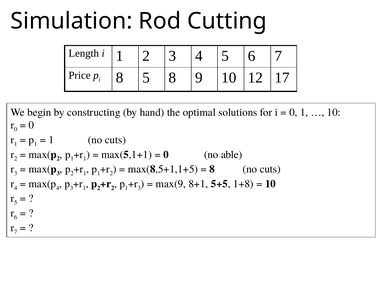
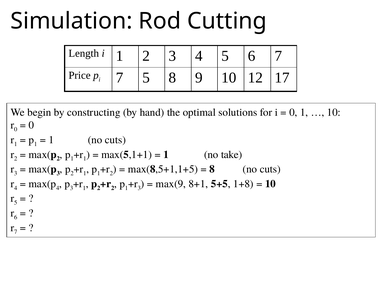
i 8: 8 -> 7 (120, 78)
0: 0 -> 1 (166, 155)
able: able -> take (232, 155)
